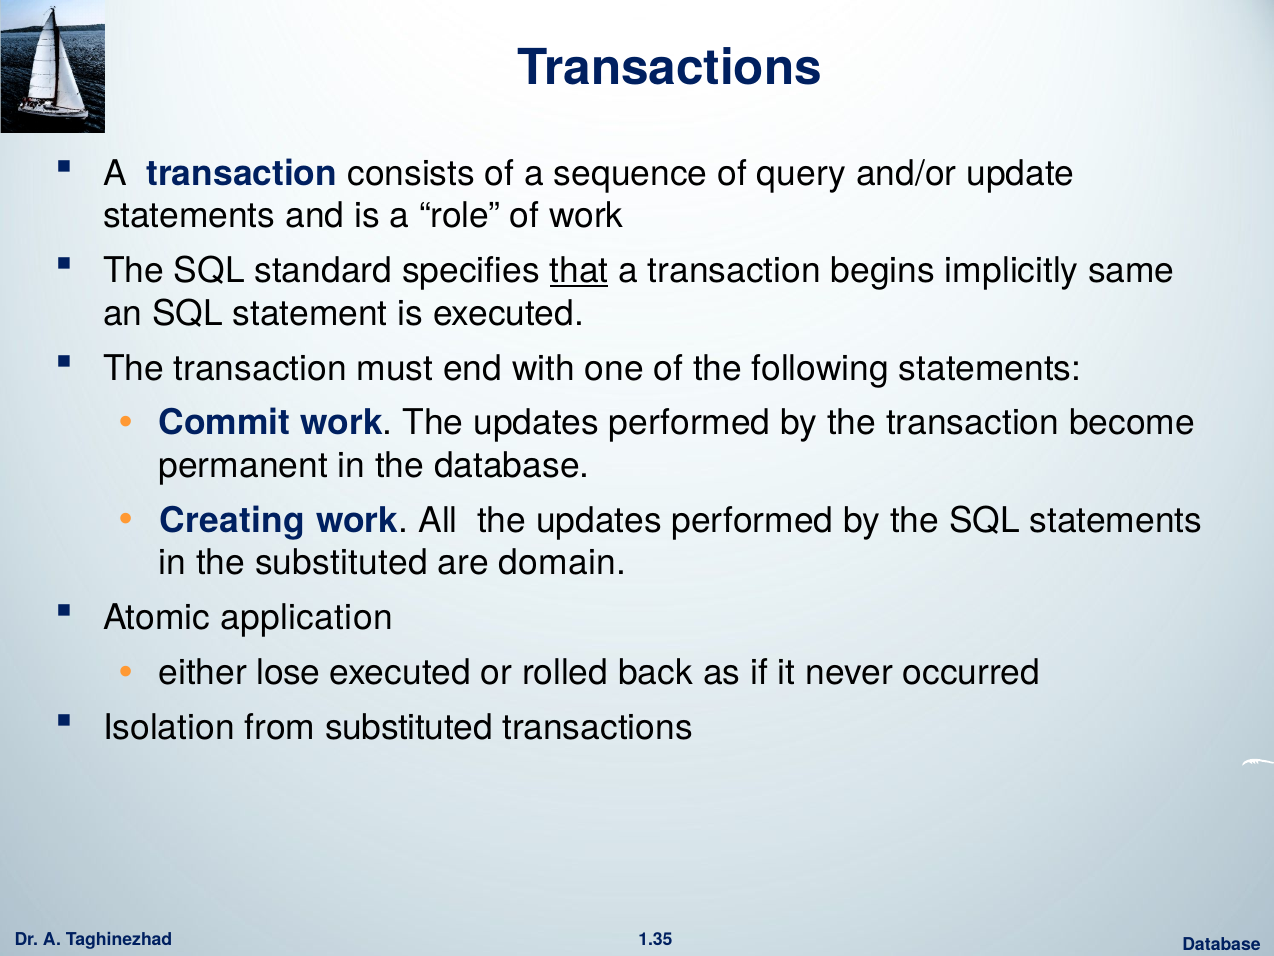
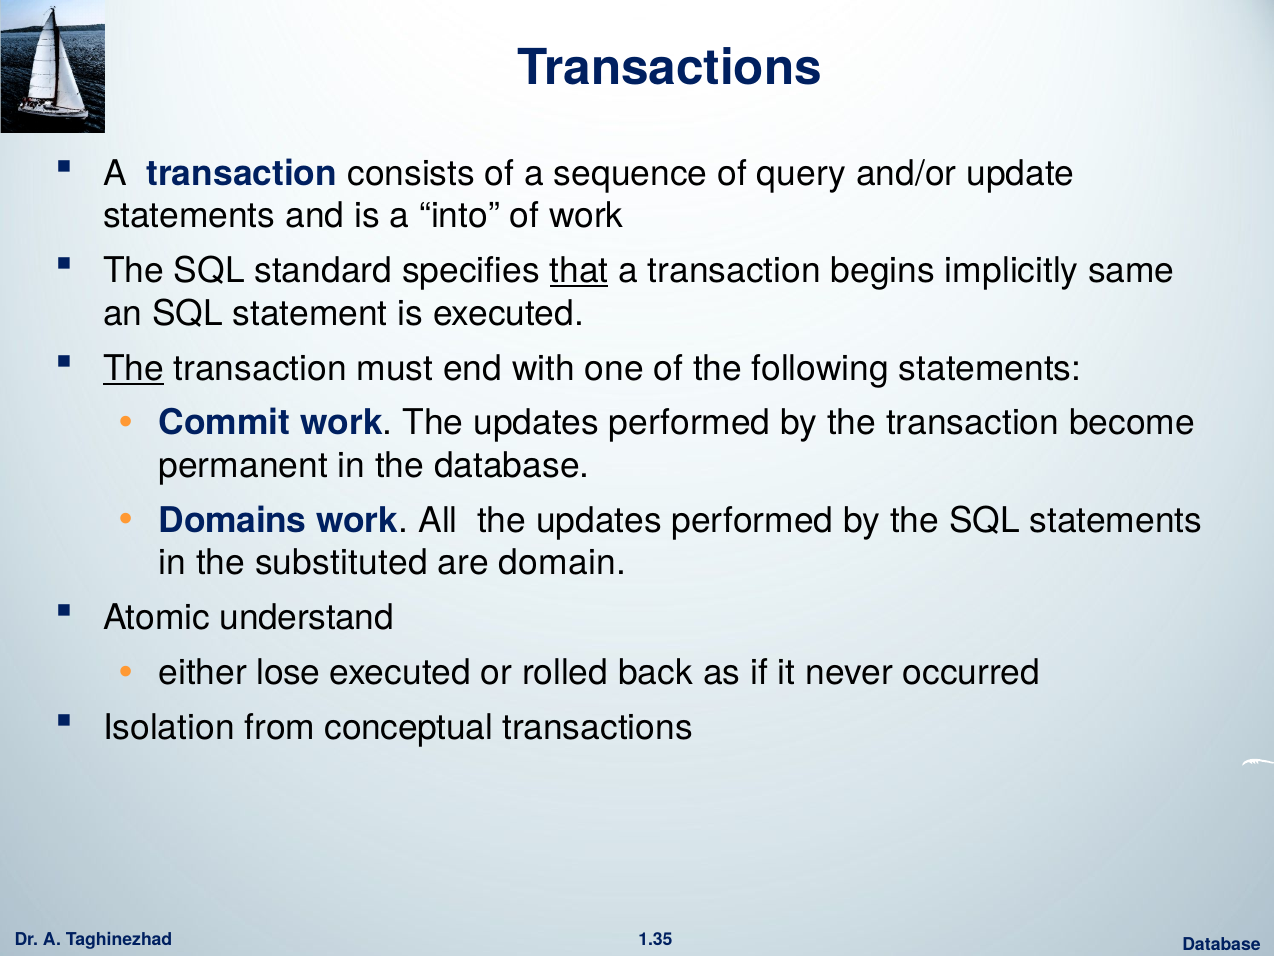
role: role -> into (460, 216)
The underline: none -> present (133, 368)
Creating: Creating -> Domains (233, 520)
application: application -> understand (307, 618)
from substituted: substituted -> conceptual (409, 727)
